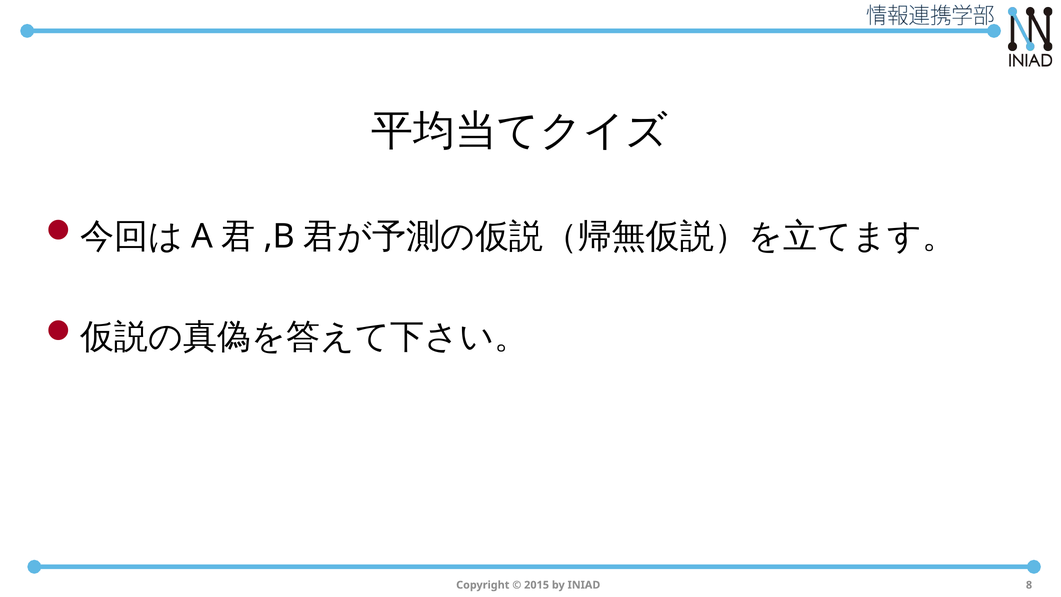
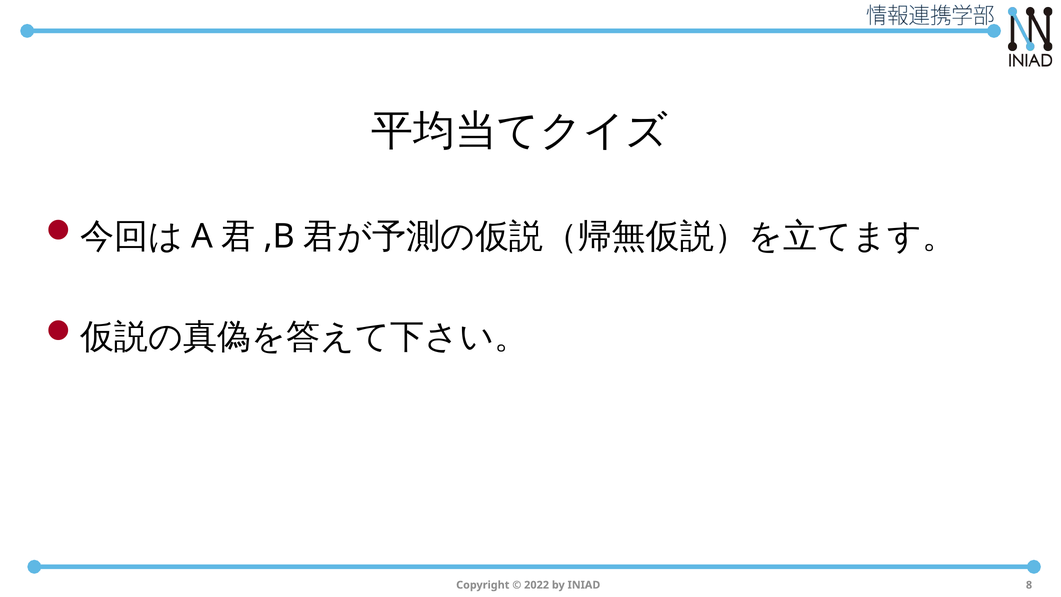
2015: 2015 -> 2022 (537, 585)
